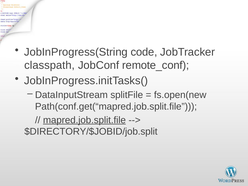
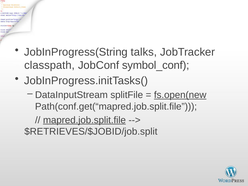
code: code -> talks (144, 52)
remote_conf: remote_conf -> symbol_conf (156, 65)
fs.open(new underline: none -> present (180, 95)
$DIRECTORY/$JOBID/job.split: $DIRECTORY/$JOBID/job.split -> $RETRIEVES/$JOBID/job.split (91, 132)
